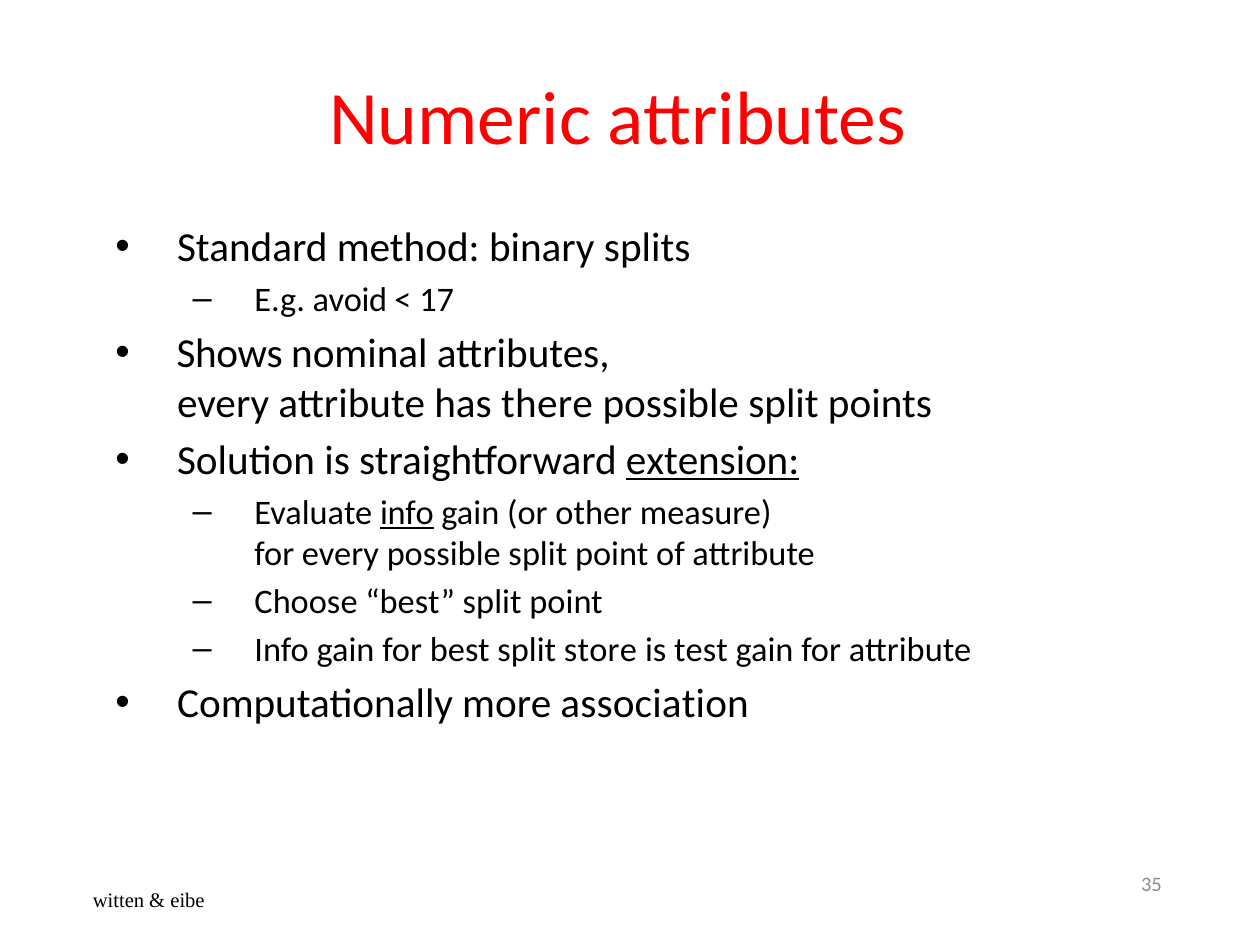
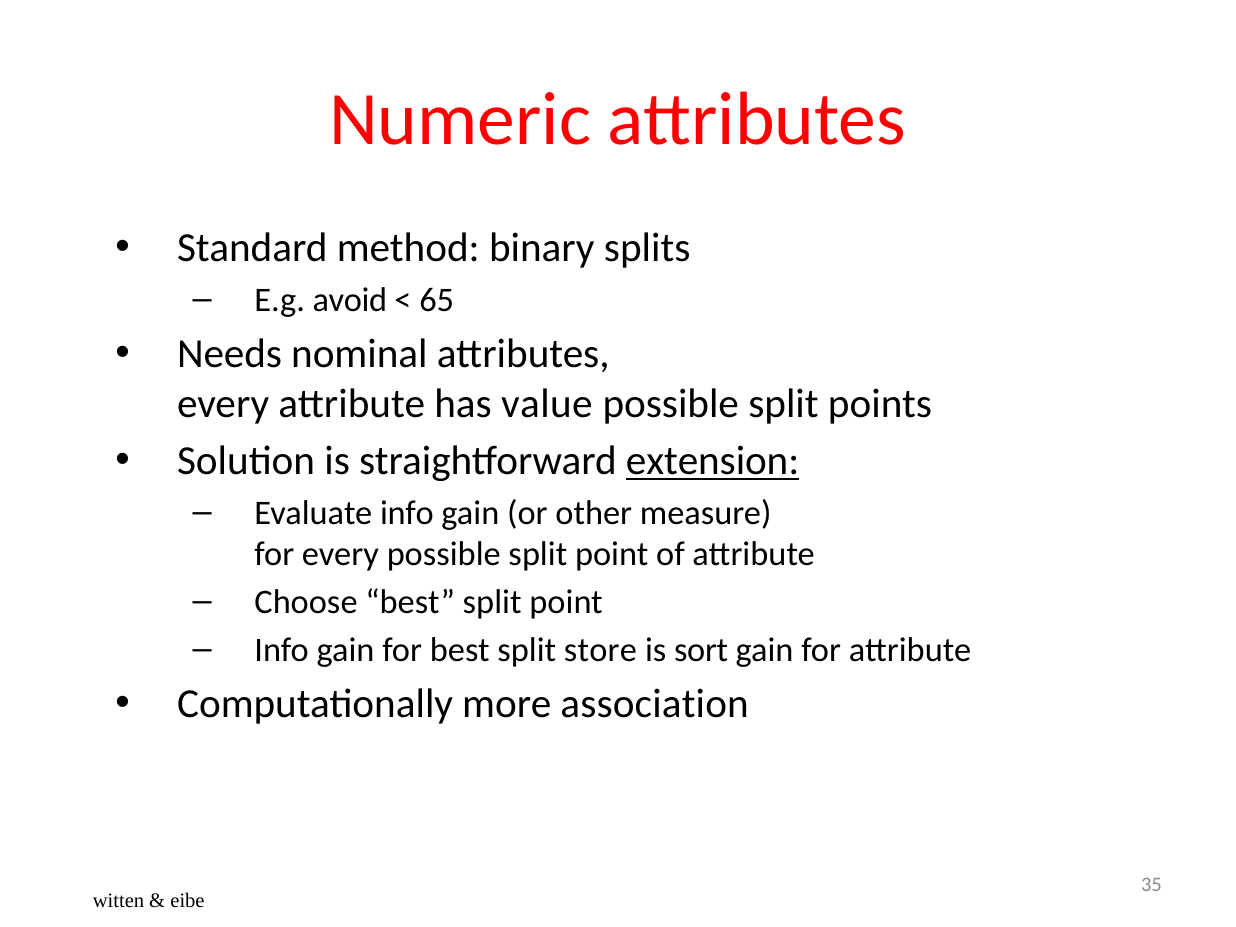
17: 17 -> 65 (437, 300)
Shows: Shows -> Needs (230, 354)
there: there -> value (547, 404)
info underline: present -> none (407, 513)
test: test -> sort (701, 650)
